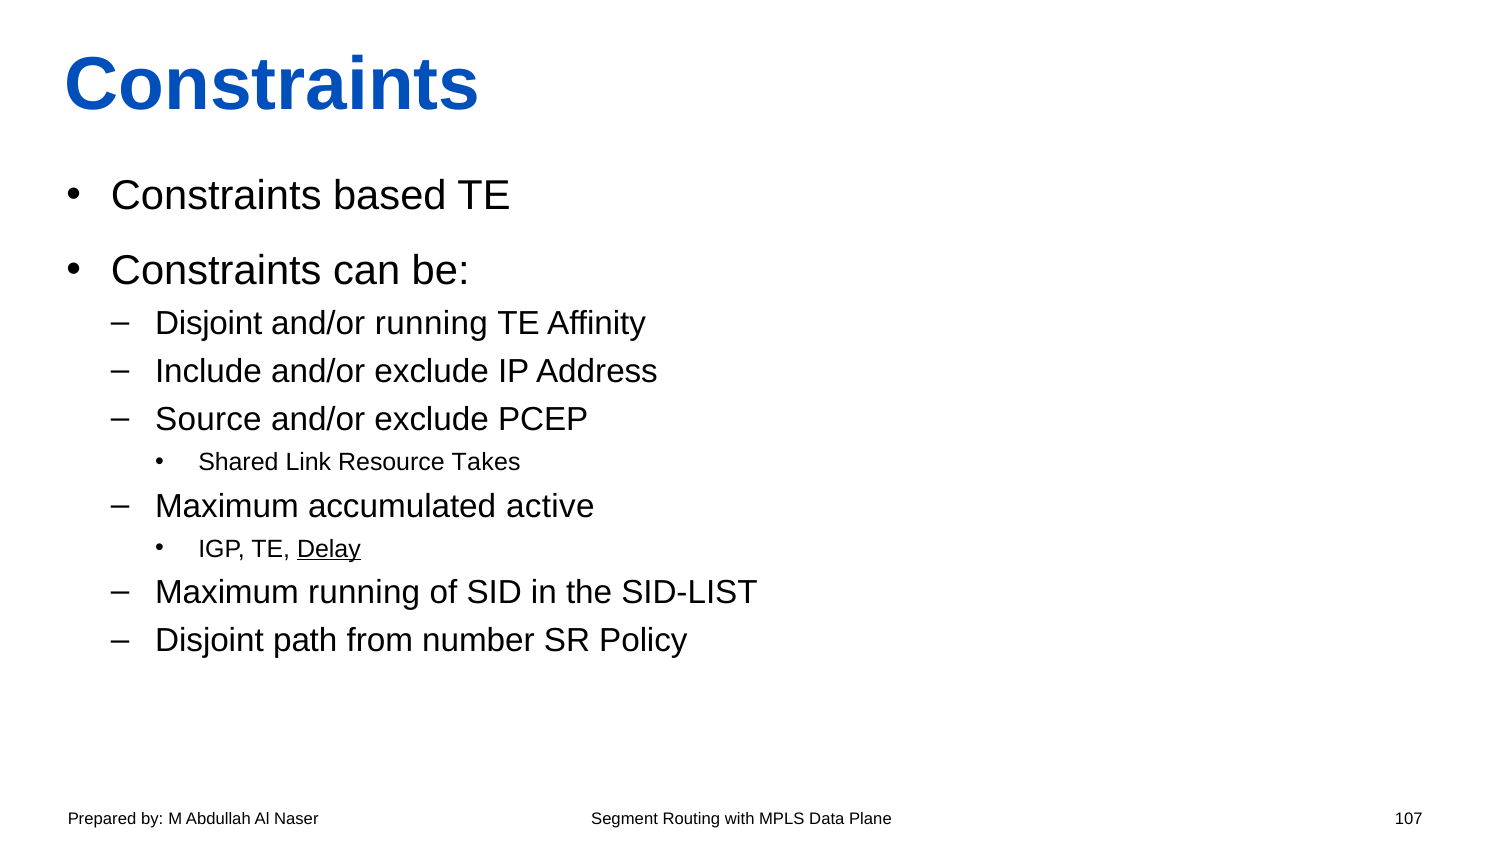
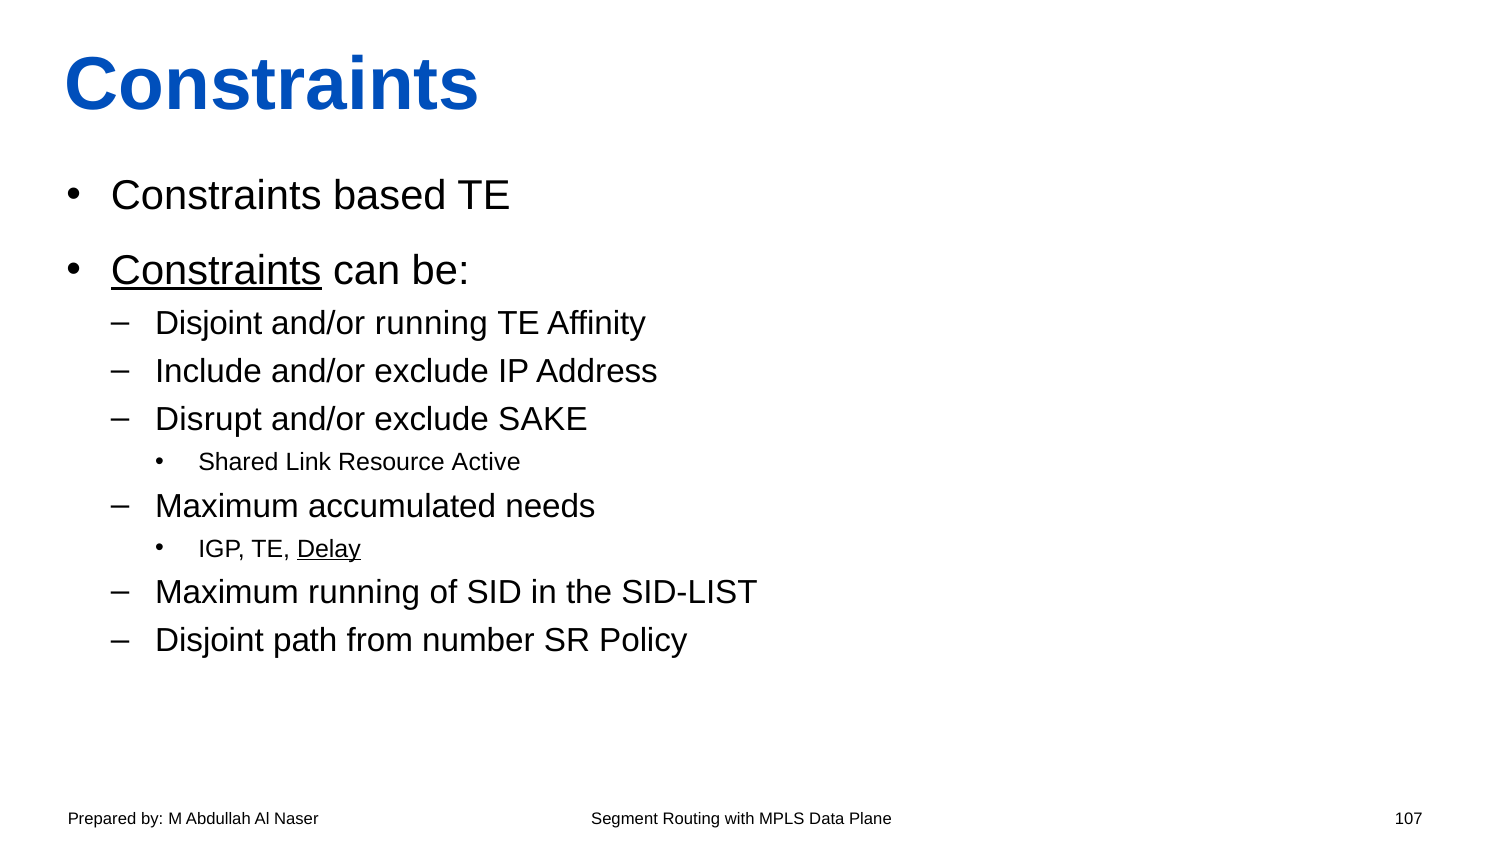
Constraints underline: none -> present (216, 271)
Source: Source -> Disrupt (208, 420)
PCEP: PCEP -> SAKE (543, 420)
Takes: Takes -> Active (486, 462)
active: active -> needs (550, 506)
